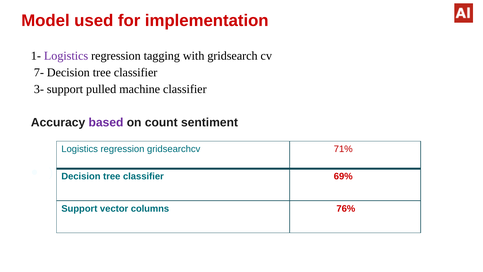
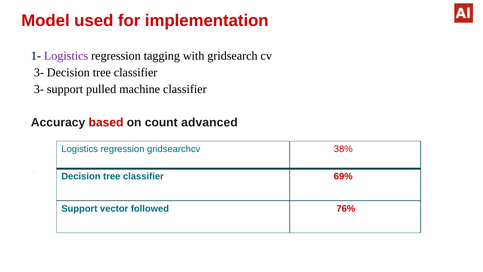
7-: 7- -> 3- (39, 72)
based colour: purple -> red (106, 122)
sentiment: sentiment -> advanced (209, 122)
71%: 71% -> 38% (343, 149)
columns: columns -> followed (150, 208)
